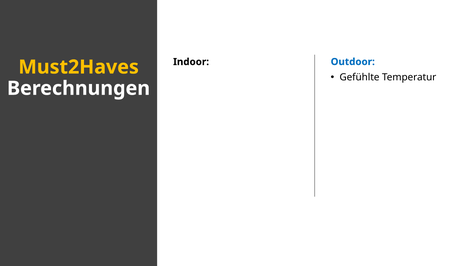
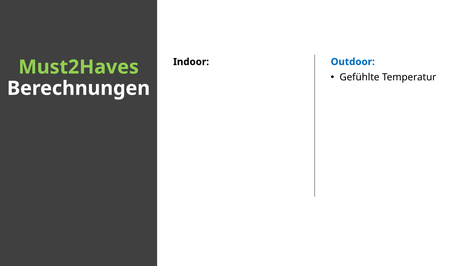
Must2Haves colour: yellow -> light green (79, 67)
